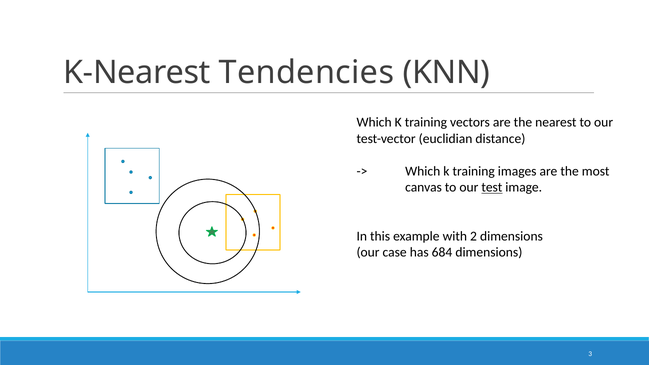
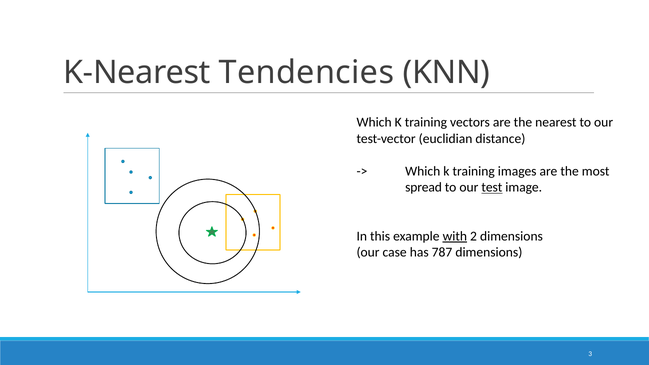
canvas: canvas -> spread (424, 187)
with underline: none -> present (455, 236)
684: 684 -> 787 (442, 252)
